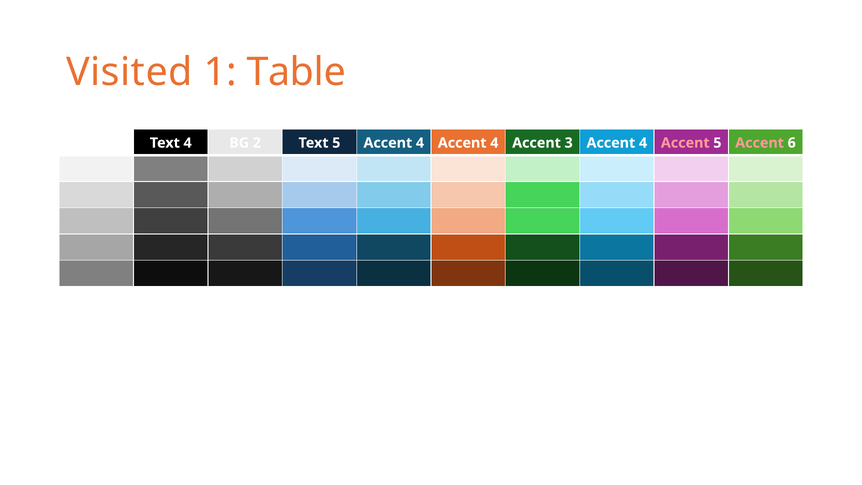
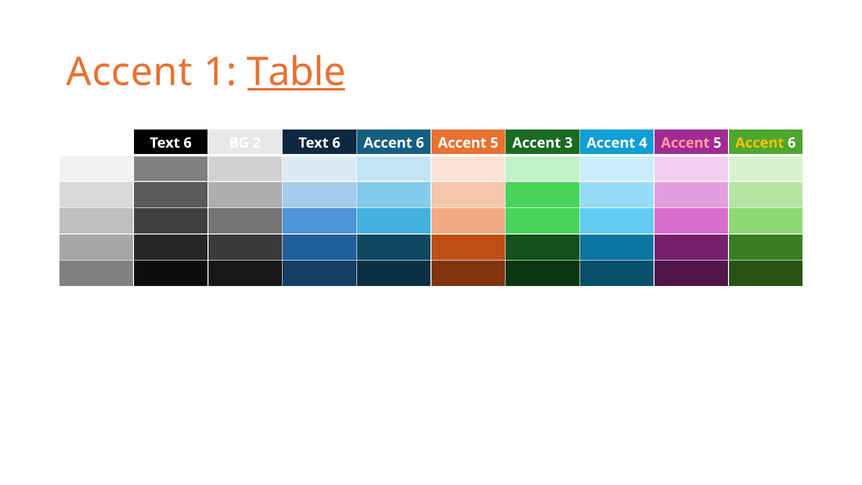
Visited: Visited -> Accent (129, 72)
Table underline: none -> present (296, 72)
1 Text 4: 4 -> 6 (188, 143)
2 Text 5: 5 -> 6 (336, 143)
4: 4 -> 6 (420, 143)
4: 4 -> 5 (494, 143)
Accent colour: pink -> yellow (760, 143)
